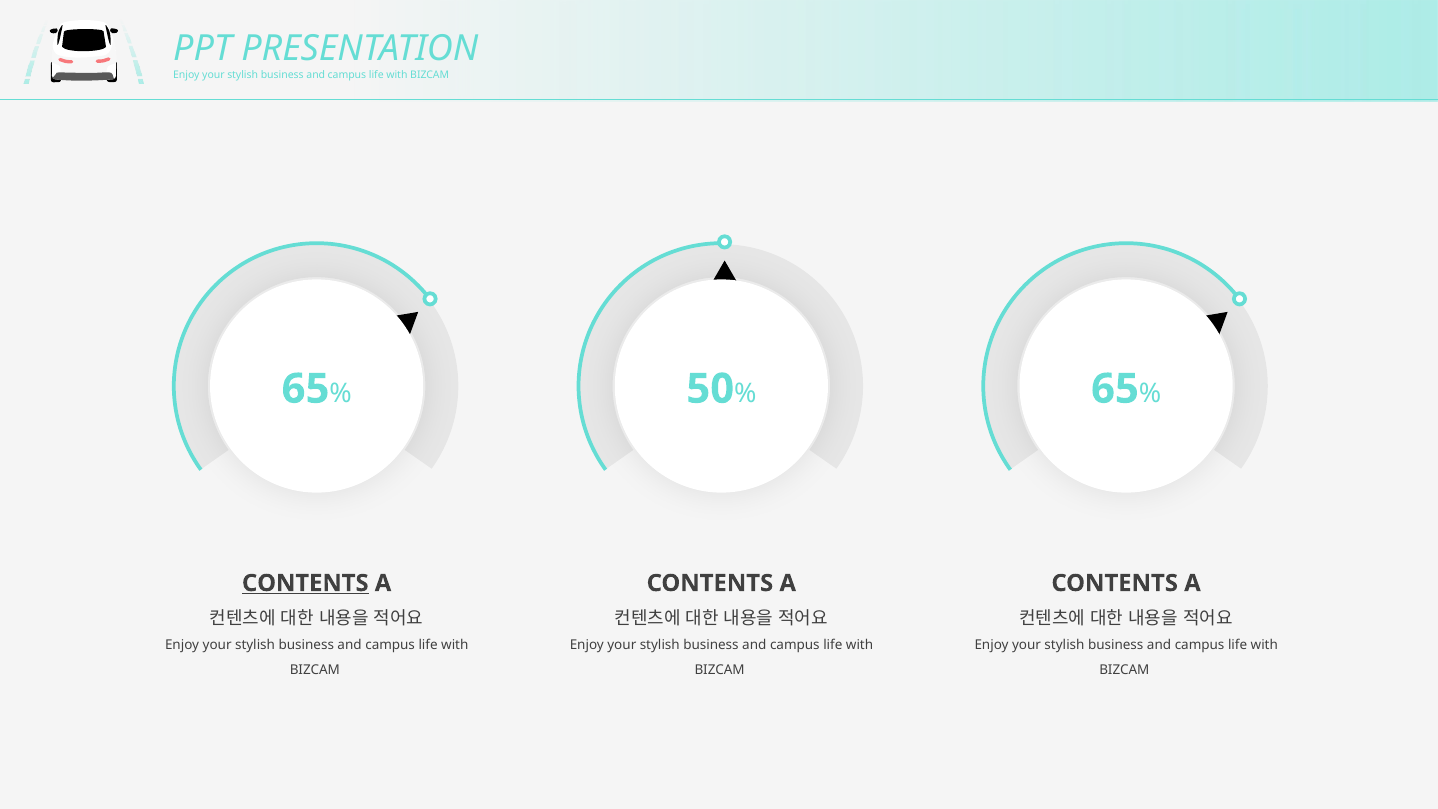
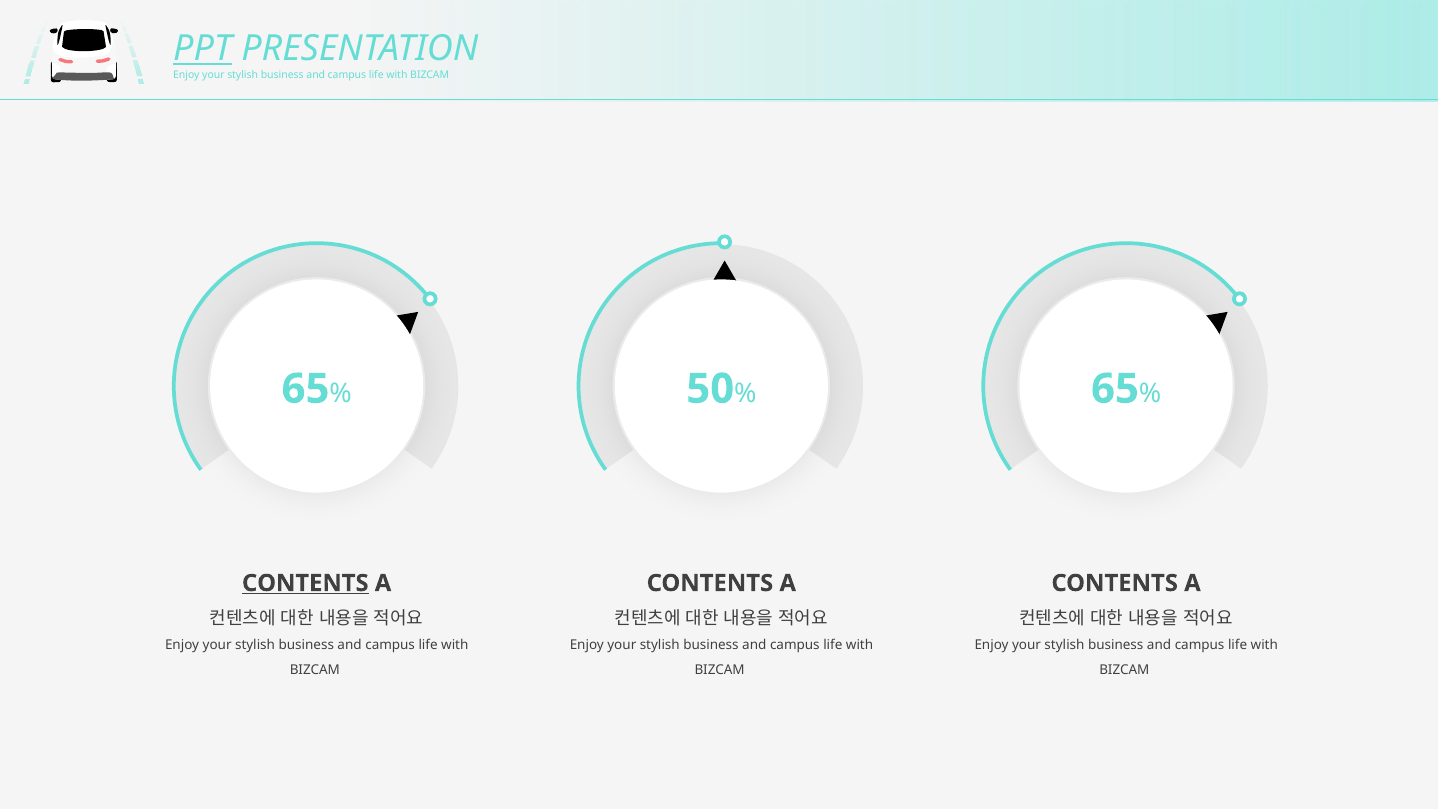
PPT underline: none -> present (203, 49)
